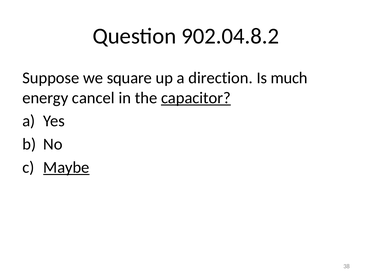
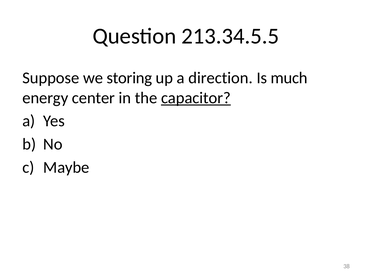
902.04.8.2: 902.04.8.2 -> 213.34.5.5 (230, 36)
square: square -> storing (129, 78)
cancel: cancel -> center (93, 98)
Maybe underline: present -> none (66, 167)
